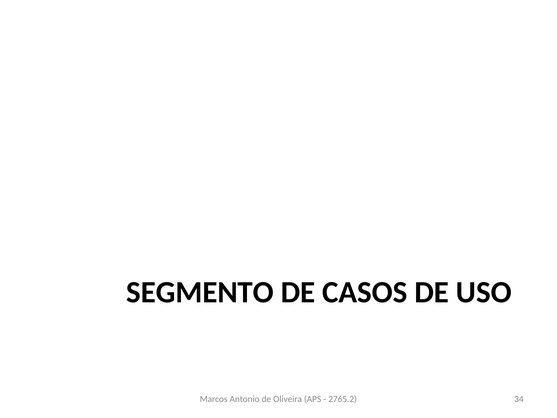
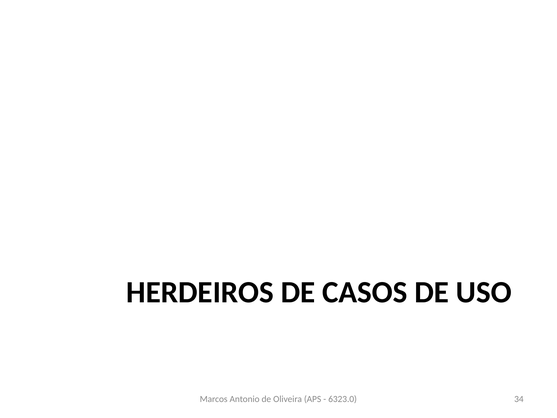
SEGMENTO: SEGMENTO -> HERDEIROS (200, 292)
2765.2: 2765.2 -> 6323.0 (343, 399)
